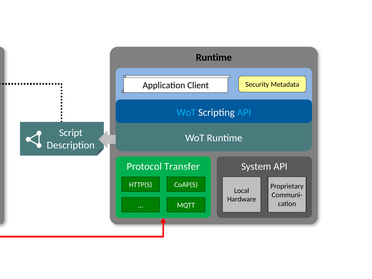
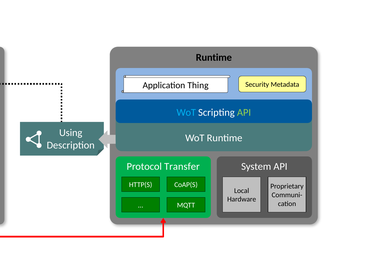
Application Client: Client -> Thing (198, 85)
API colour: light blue -> light green (244, 113)
Script: Script -> Using (71, 133)
